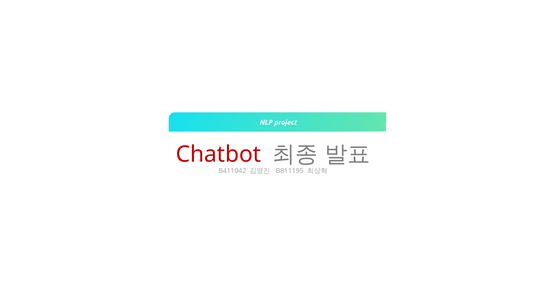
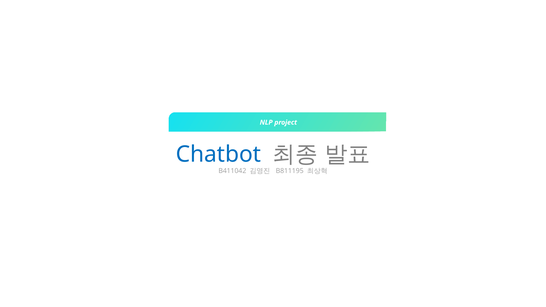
Chatbot colour: red -> blue (218, 154)
